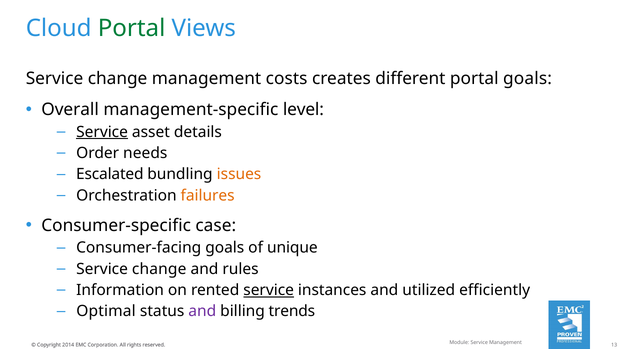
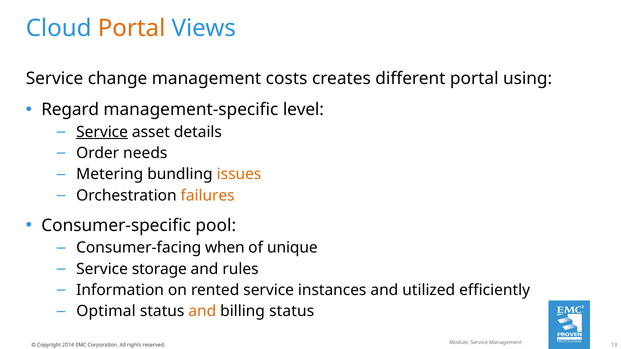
Portal colour: green -> orange (132, 28)
portal goals: goals -> using (528, 79)
Overall: Overall -> Regard (70, 110)
Escalated: Escalated -> Metering (110, 174)
case: case -> pool (216, 226)
Consumer-facing goals: goals -> when (225, 248)
change: change -> storage (159, 269)
service underline: present -> none (269, 290)
and colour: purple -> orange (202, 312)
billing trends: trends -> status (292, 312)
